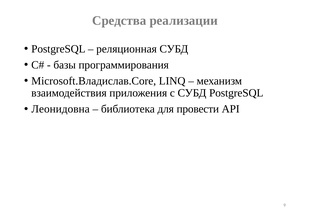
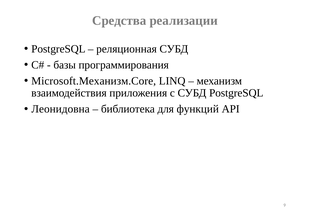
Microsoft.Владислав.Core: Microsoft.Владислав.Core -> Microsoft.Механизм.Core (94, 81)
провести: провести -> функций (198, 109)
